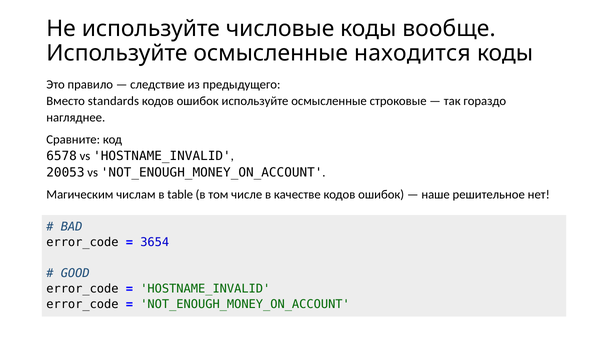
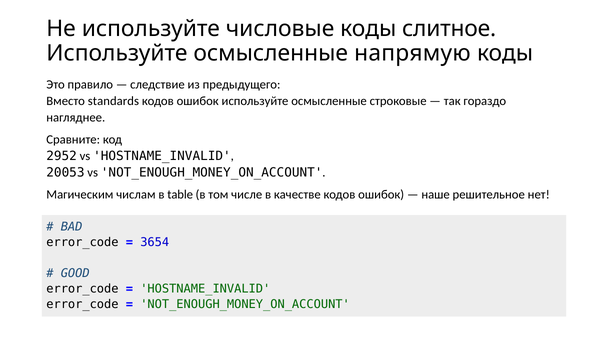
вообще: вообще -> слитное (449, 29)
находится: находится -> напрямую (412, 53)
6578: 6578 -> 2952 (62, 156)
